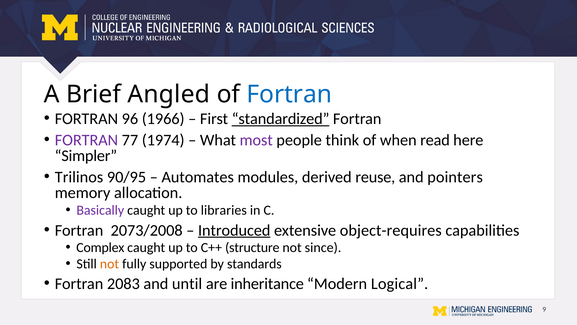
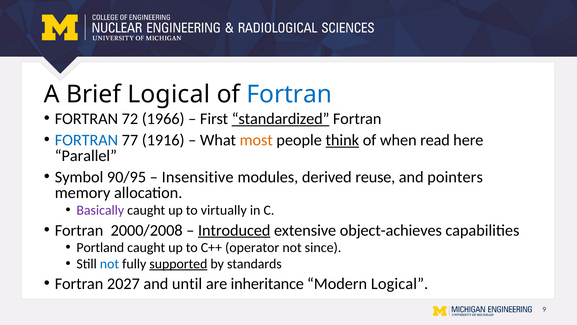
Brief Angled: Angled -> Logical (169, 94)
96: 96 -> 72 (130, 119)
FORTRAN colour: purple -> blue (86, 140)
1974: 1974 -> 1916 (163, 140)
most colour: purple -> orange (256, 140)
think underline: none -> present (342, 140)
Simpler: Simpler -> Parallel (86, 156)
Trilinos: Trilinos -> Symbol (79, 177)
Automates: Automates -> Insensitive (198, 177)
libraries: libraries -> virtually (224, 210)
2073/2008: 2073/2008 -> 2000/2008 (147, 230)
object-requires: object-requires -> object-achieves (391, 230)
Complex: Complex -> Portland (100, 247)
structure: structure -> operator (252, 247)
not colour: orange -> blue (109, 264)
supported underline: none -> present (178, 264)
2083: 2083 -> 2027 (123, 283)
